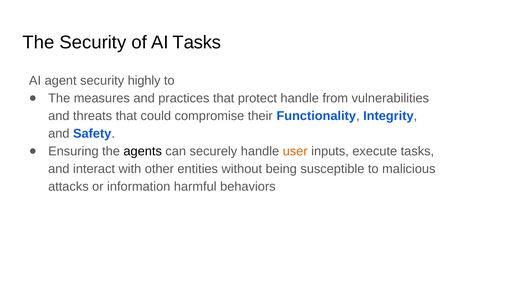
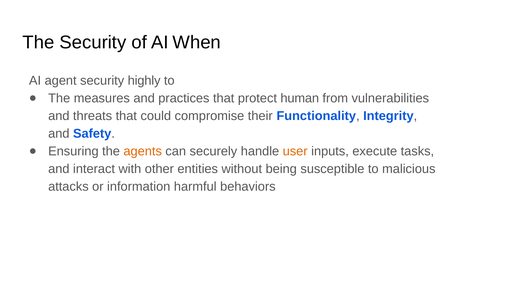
AI Tasks: Tasks -> When (197, 42)
protect handle: handle -> human (300, 98)
agents colour: black -> orange (143, 151)
